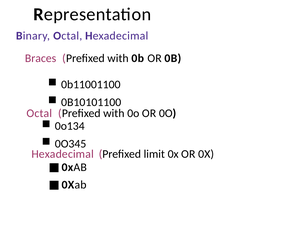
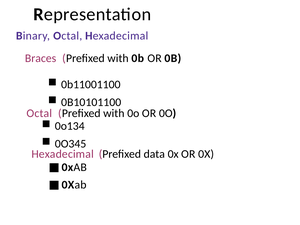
limit: limit -> data (154, 154)
